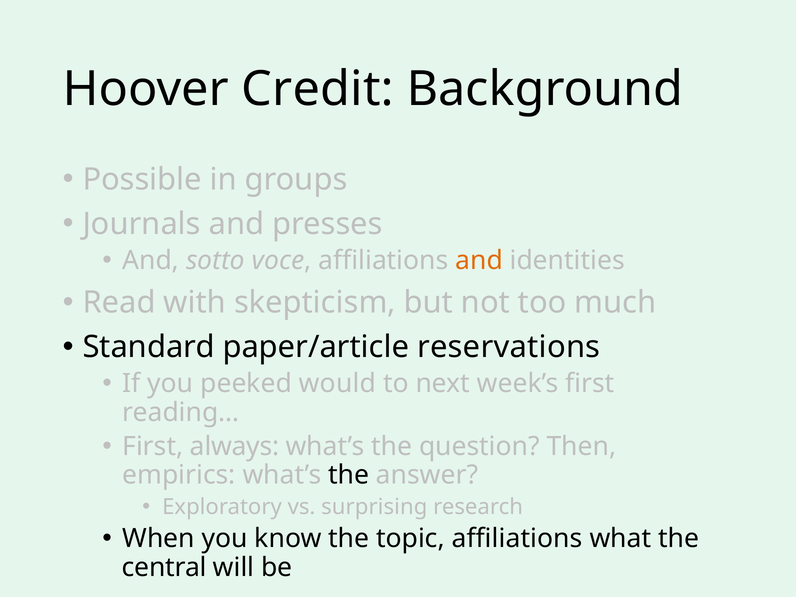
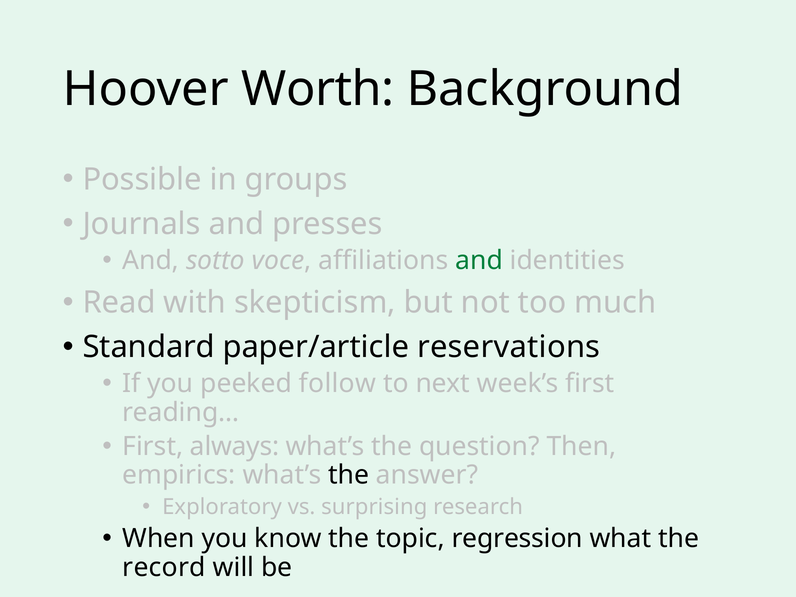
Credit: Credit -> Worth (318, 89)
and colour: orange -> green (479, 261)
would: would -> follow (337, 384)
topic affiliations: affiliations -> regression (517, 539)
central: central -> record (164, 567)
